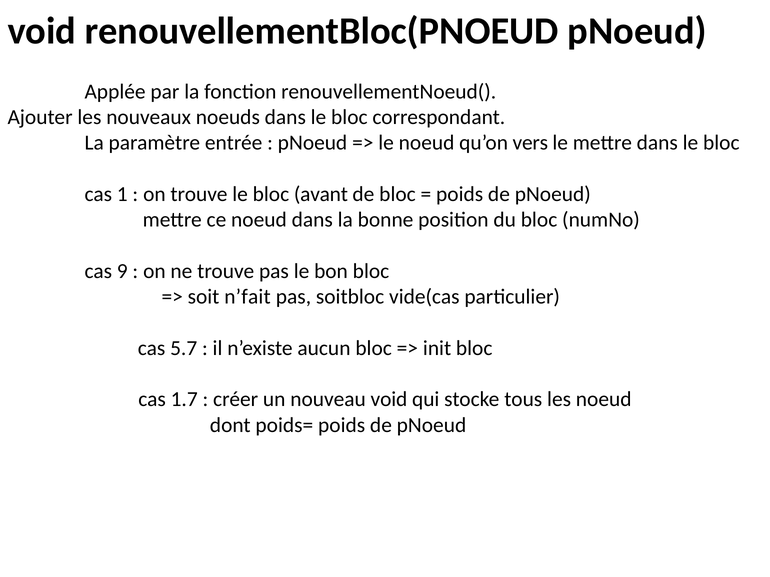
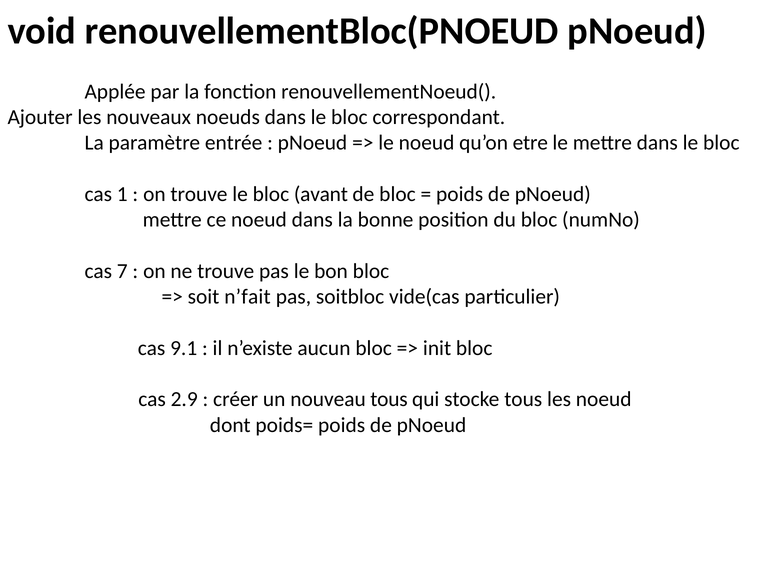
vers: vers -> etre (530, 143)
9: 9 -> 7 (122, 271)
5.7: 5.7 -> 9.1 (184, 348)
1.7: 1.7 -> 2.9 (184, 400)
nouveau void: void -> tous (389, 400)
